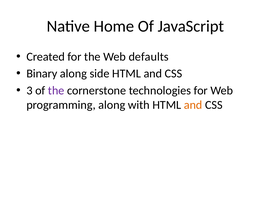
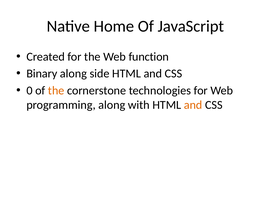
defaults: defaults -> function (149, 57)
3: 3 -> 0 (29, 91)
the colour: purple -> orange (56, 91)
